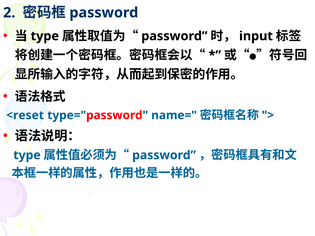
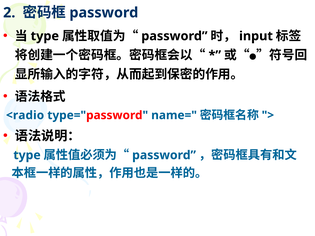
<reset: <reset -> <radio (25, 115)
